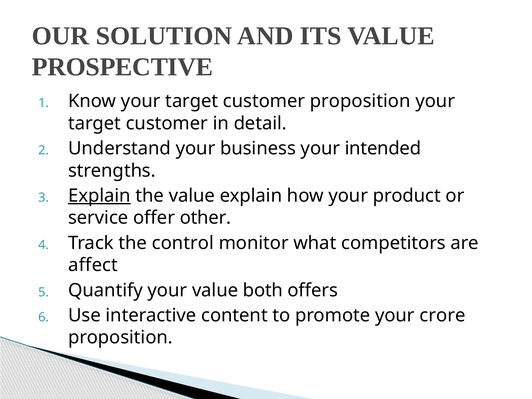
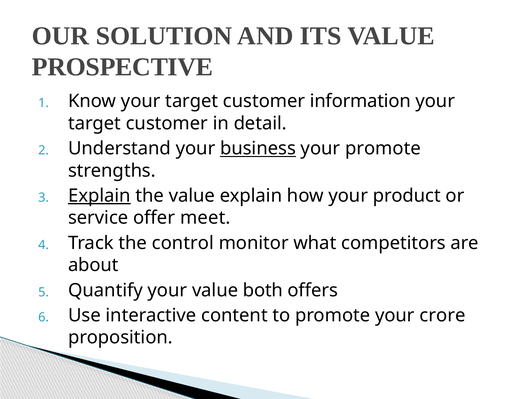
customer proposition: proposition -> information (360, 101)
business underline: none -> present (258, 148)
your intended: intended -> promote (383, 148)
other: other -> meet (205, 218)
affect: affect -> about (93, 265)
